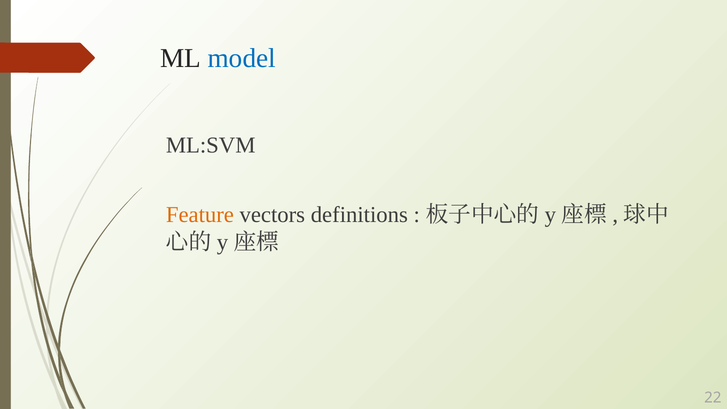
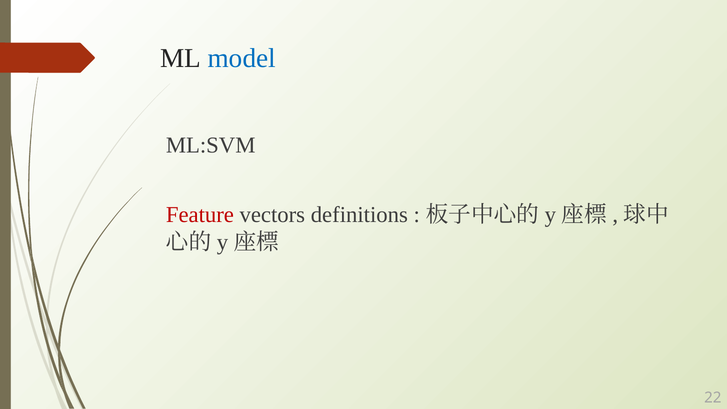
Feature colour: orange -> red (200, 215)
